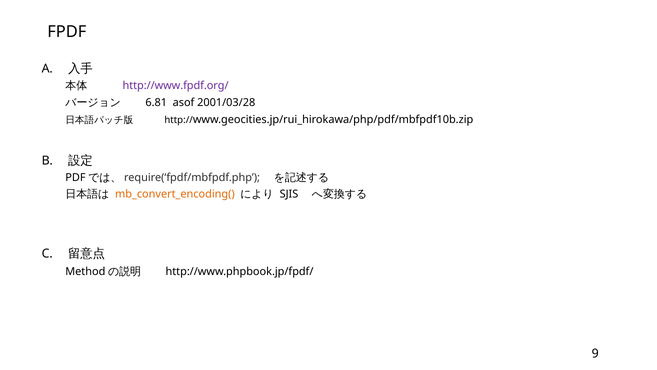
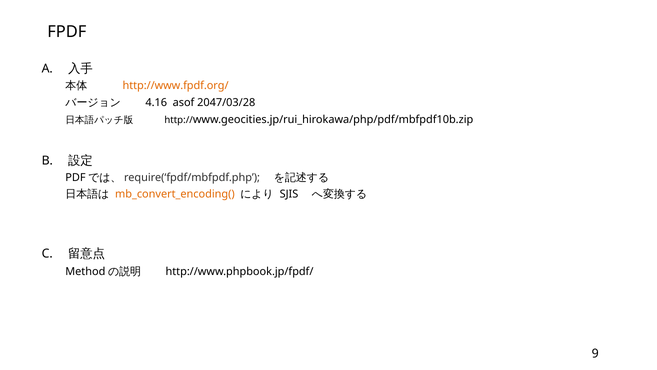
http://www.fpdf.org/ colour: purple -> orange (176, 85)
6.81: 6.81 -> 4.16 (156, 102)
2001/03/28: 2001/03/28 -> 2047/03/28 (226, 102)
